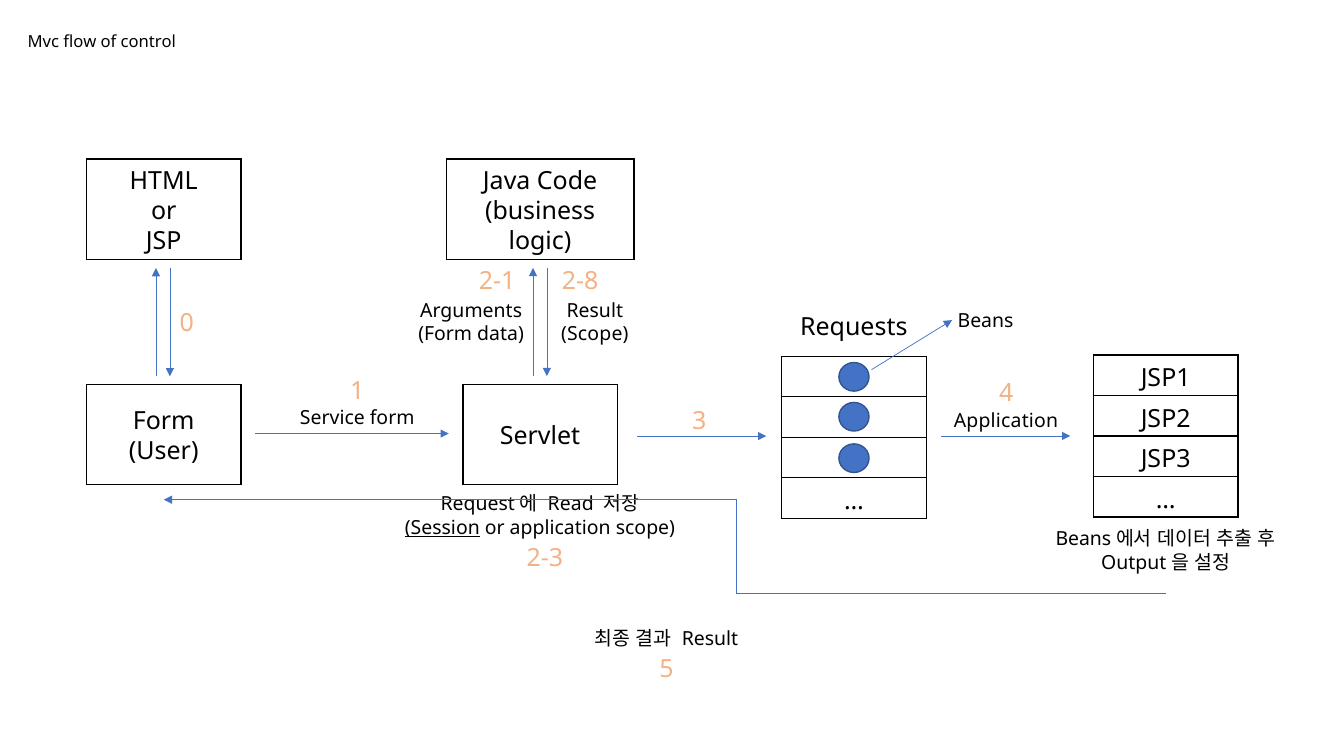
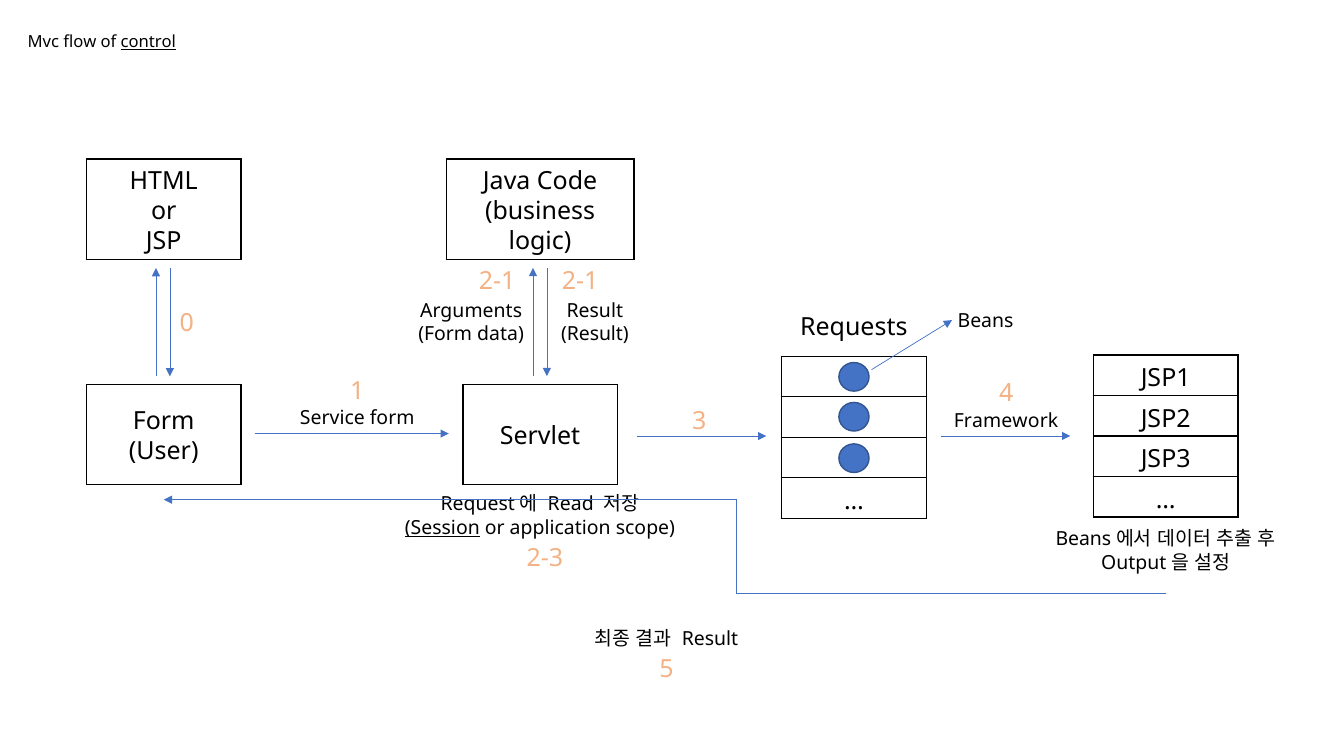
control underline: none -> present (148, 42)
2-1 2-8: 2-8 -> 2-1 (580, 281)
Scope: Scope -> Result (595, 334)
Application: Application -> Framework (1006, 421)
